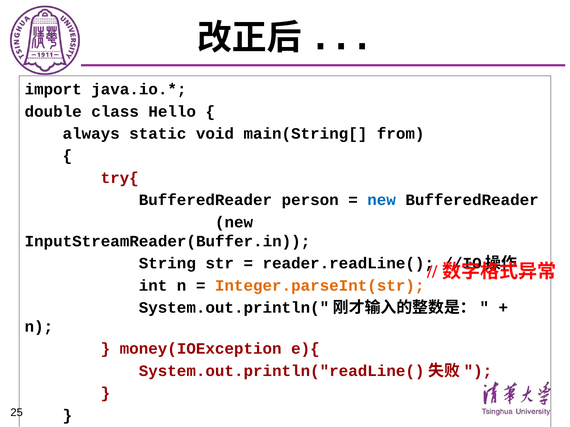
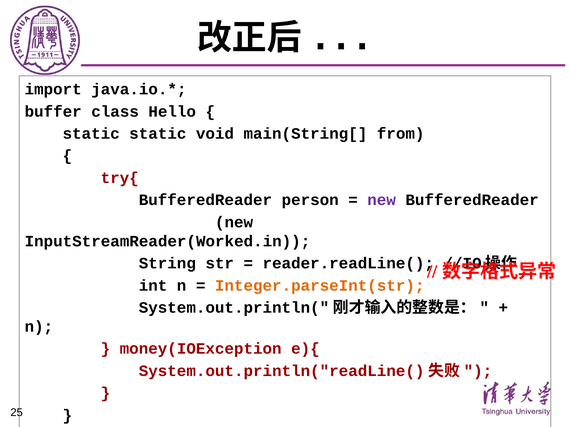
double: double -> buffer (53, 112)
always: always -> static (91, 134)
new colour: blue -> purple (382, 200)
InputStreamReader(Buffer.in: InputStreamReader(Buffer.in -> InputStreamReader(Worked.in (167, 241)
